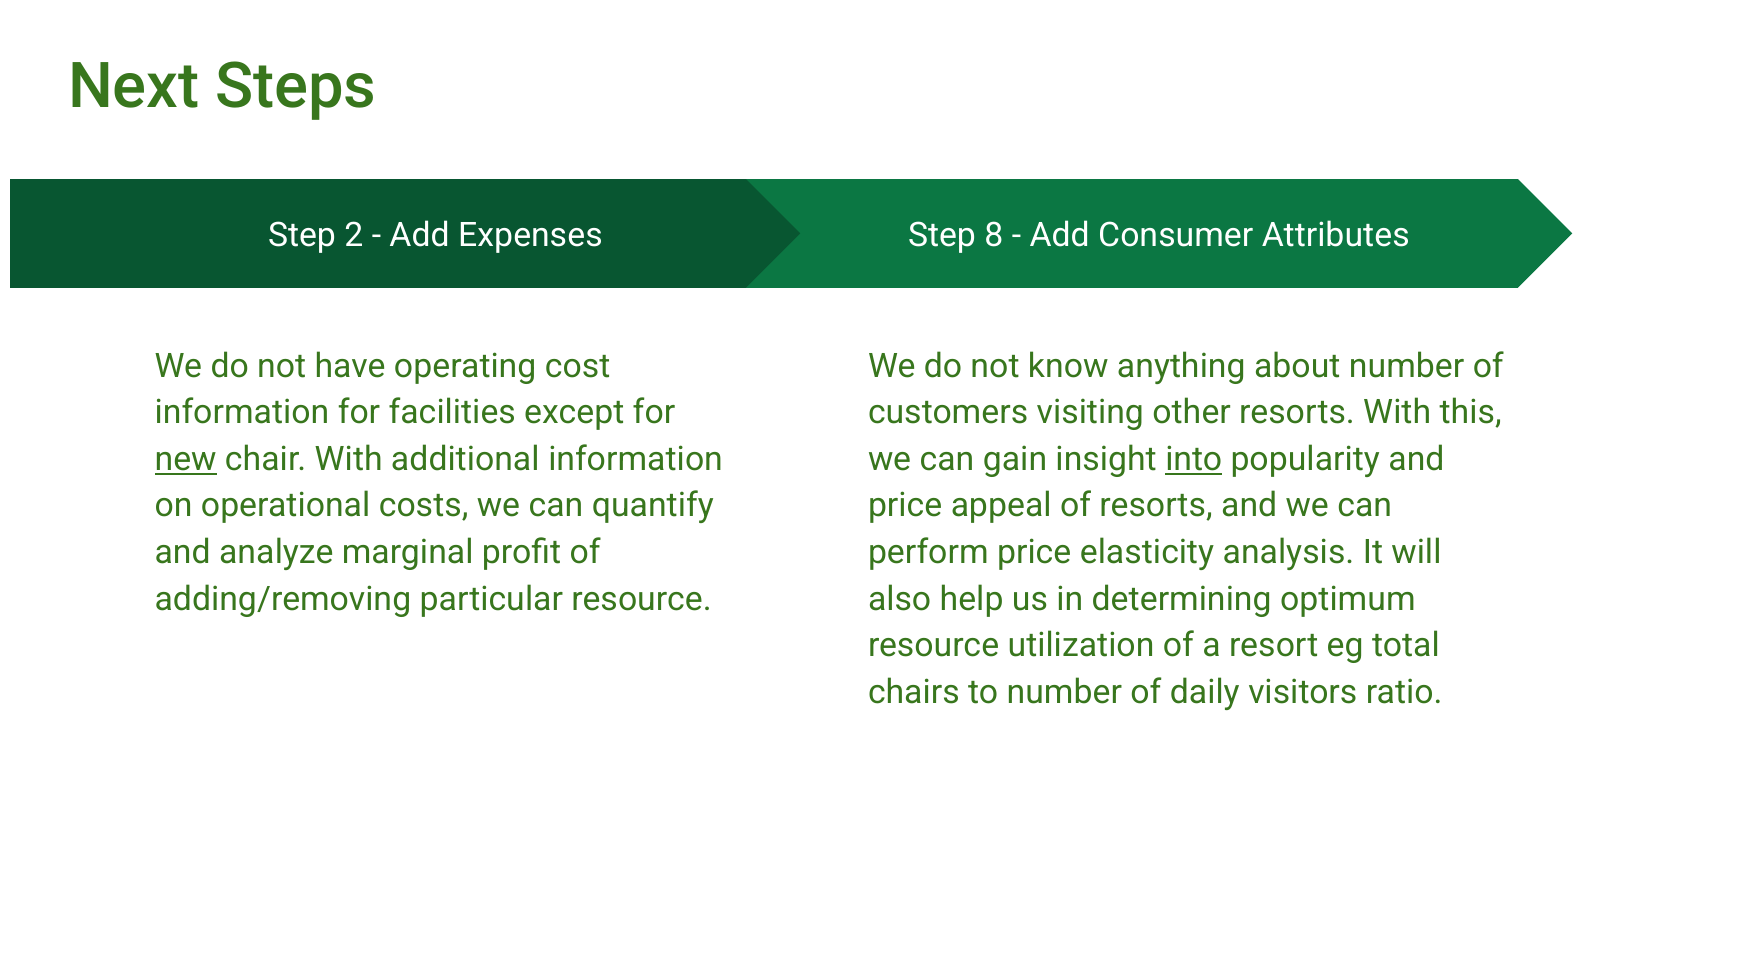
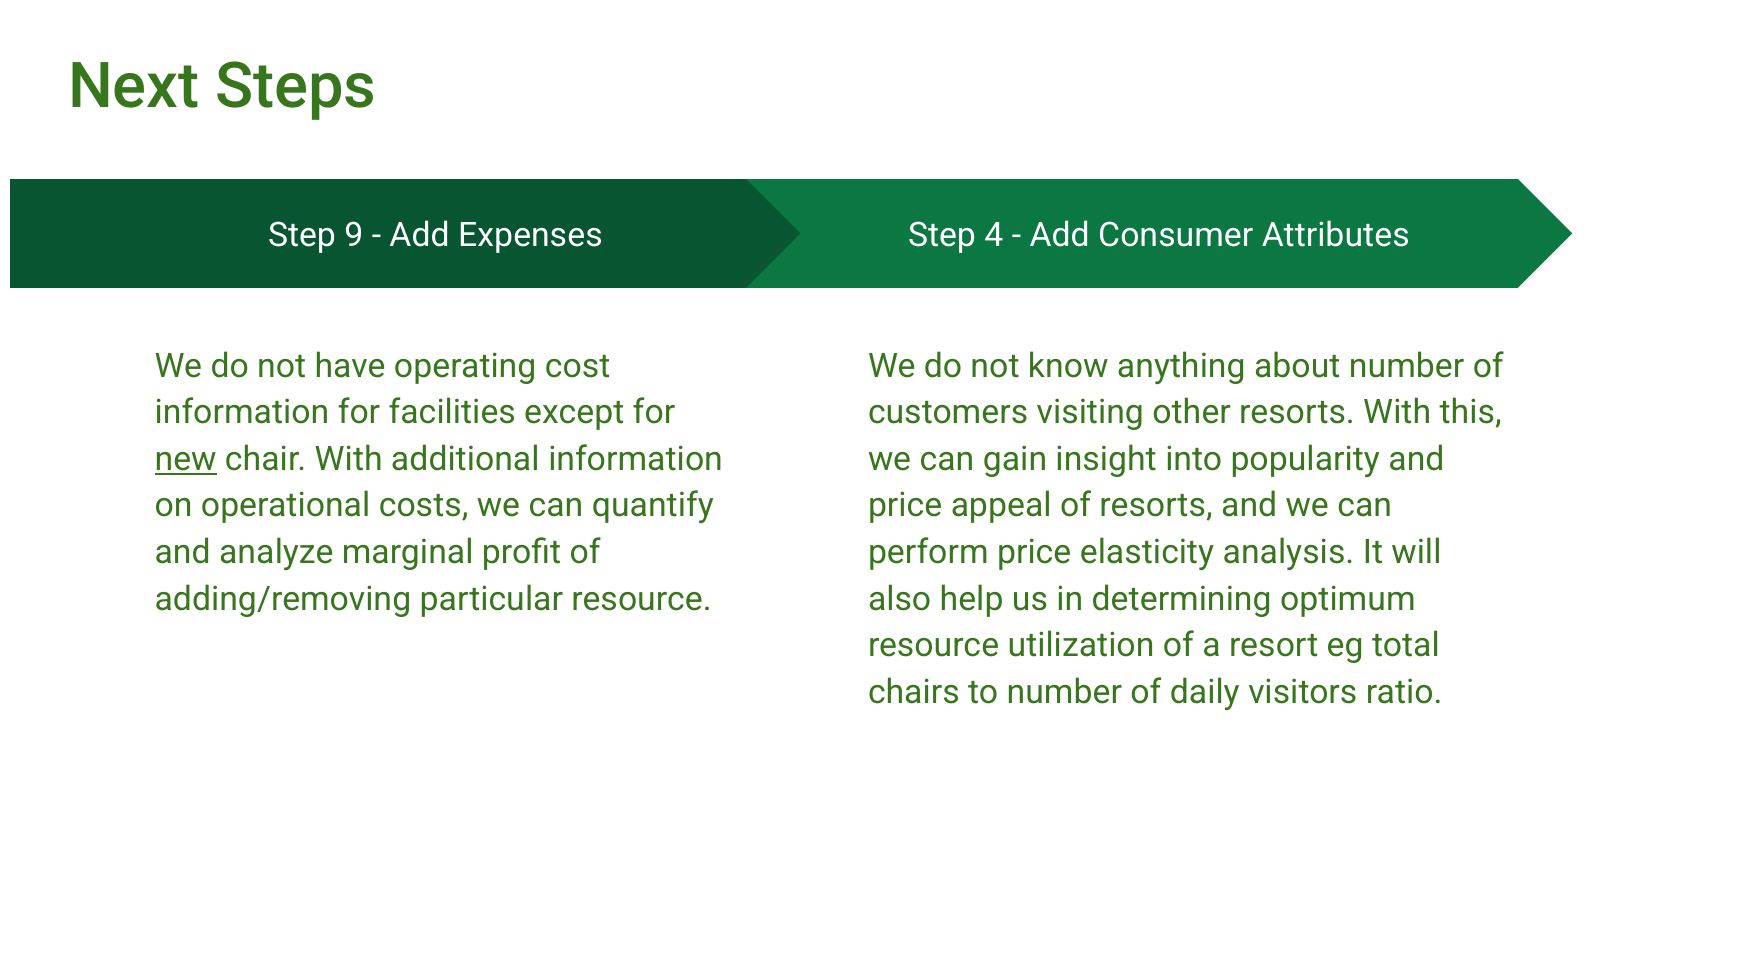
2: 2 -> 9 (354, 236)
8: 8 -> 4 (994, 236)
into underline: present -> none (1194, 459)
